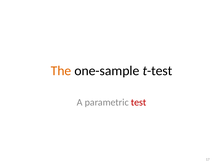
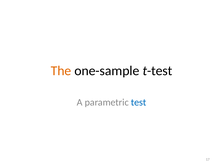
test colour: red -> blue (139, 103)
